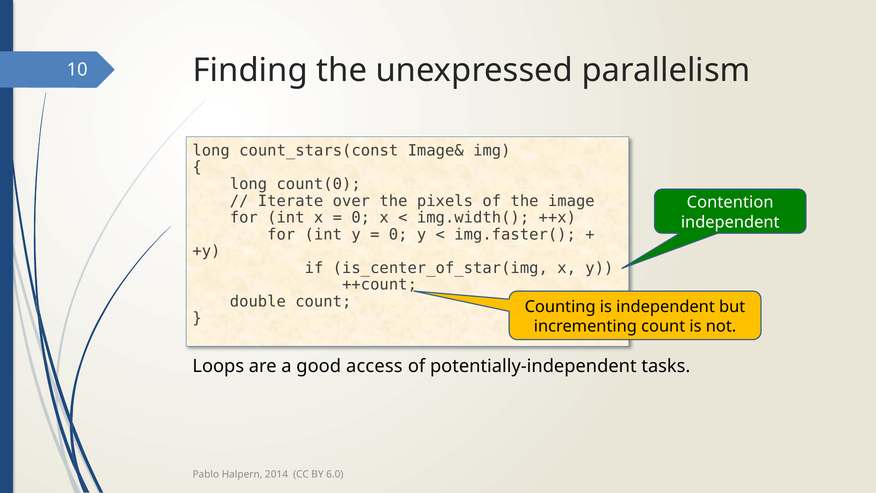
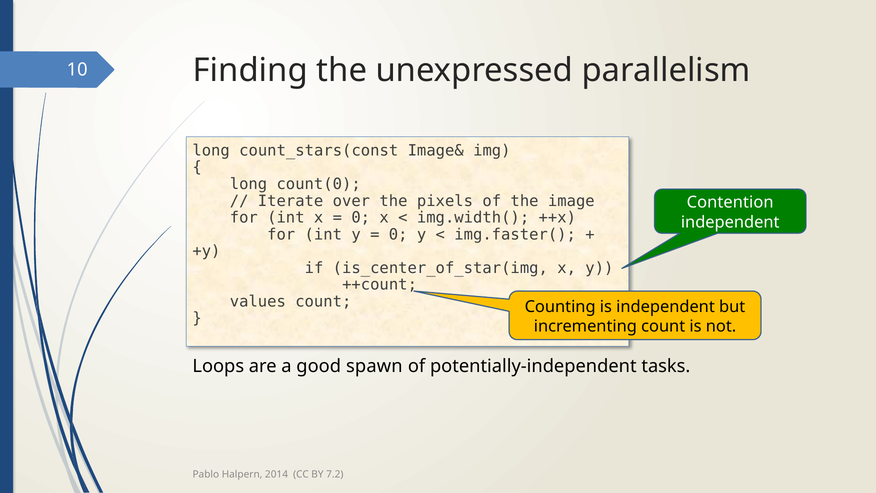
double: double -> values (258, 301)
access: access -> spawn (374, 366)
6.0: 6.0 -> 7.2 (335, 474)
